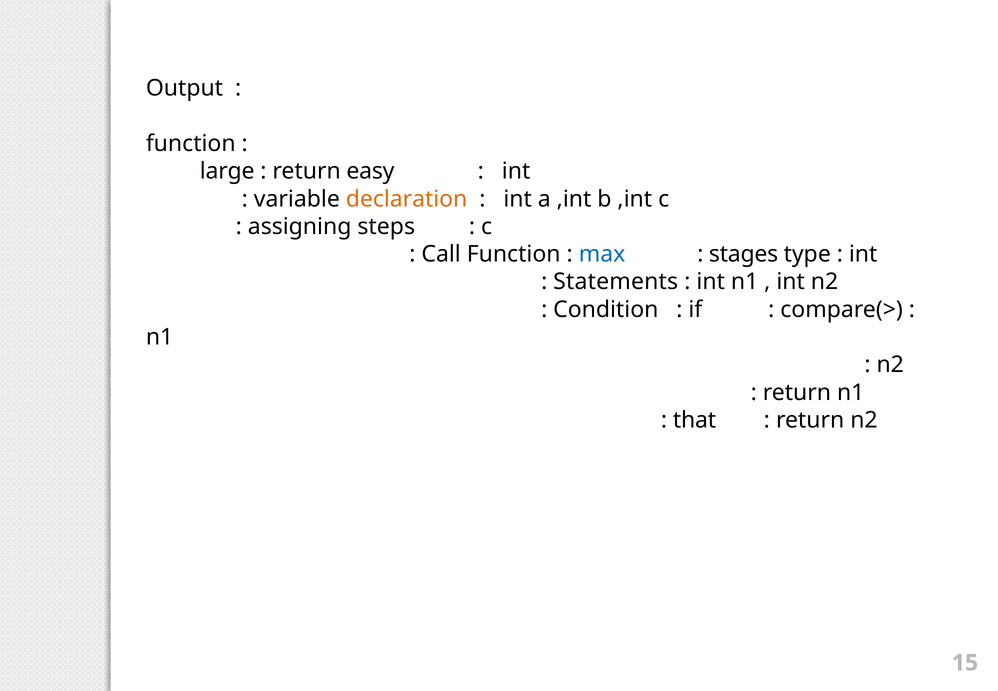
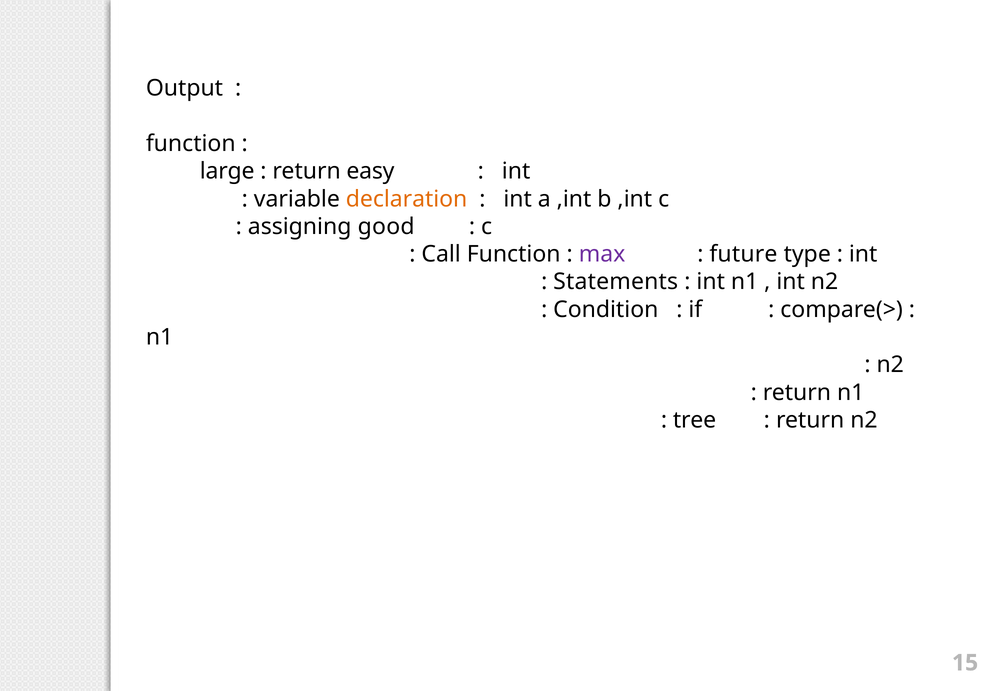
steps: steps -> good (386, 227)
max colour: blue -> purple (602, 254)
stages: stages -> future (743, 254)
that: that -> tree (695, 420)
